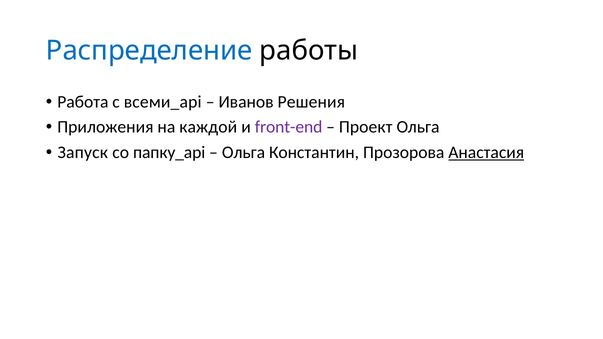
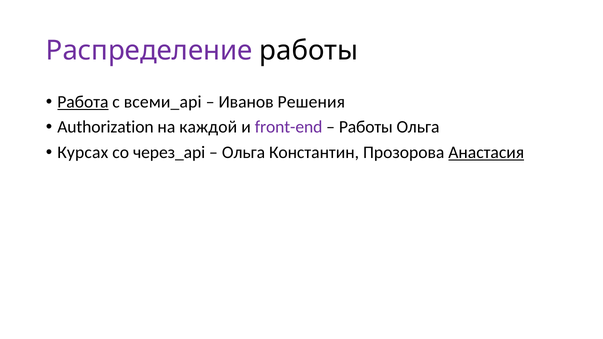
Распределение colour: blue -> purple (149, 51)
Работа underline: none -> present (83, 102)
Приложения: Приложения -> Authorization (105, 127)
Проект: Проект -> Работы (366, 127)
Запуск: Запуск -> Курсах (83, 153)
папку_api: папку_api -> через_api (169, 153)
